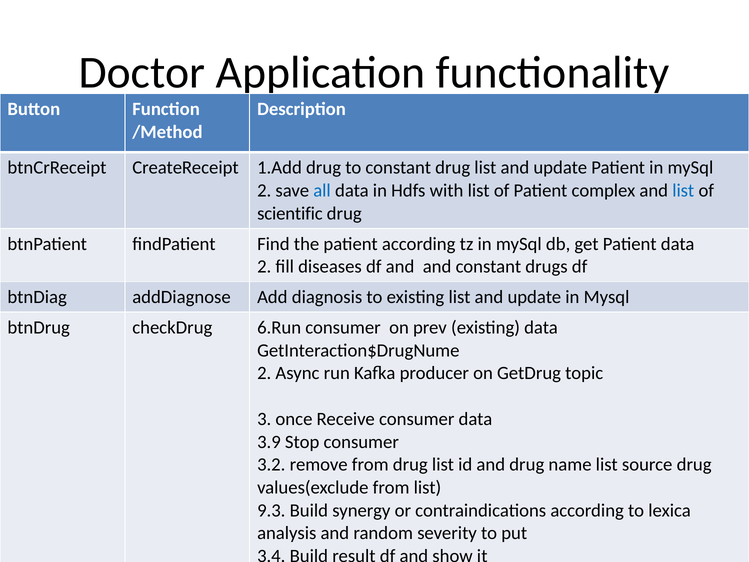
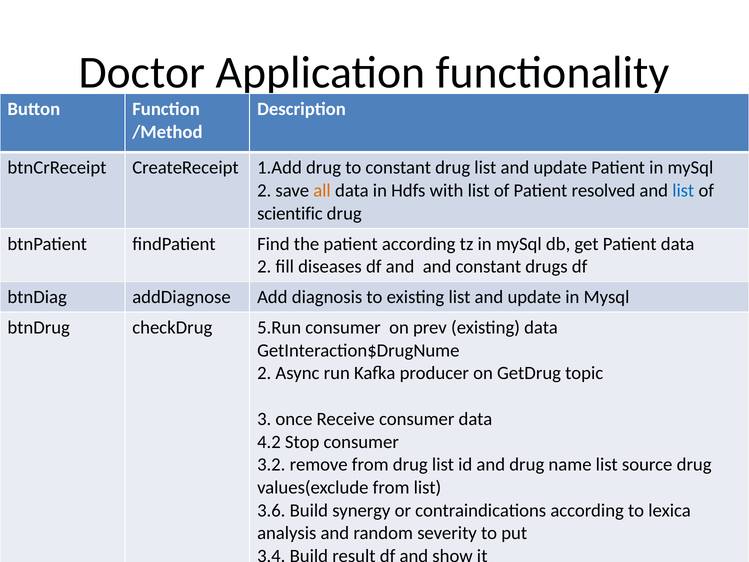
all colour: blue -> orange (322, 191)
complex: complex -> resolved (604, 191)
6.Run: 6.Run -> 5.Run (279, 327)
3.9: 3.9 -> 4.2 (269, 442)
9.3: 9.3 -> 3.6 (271, 510)
